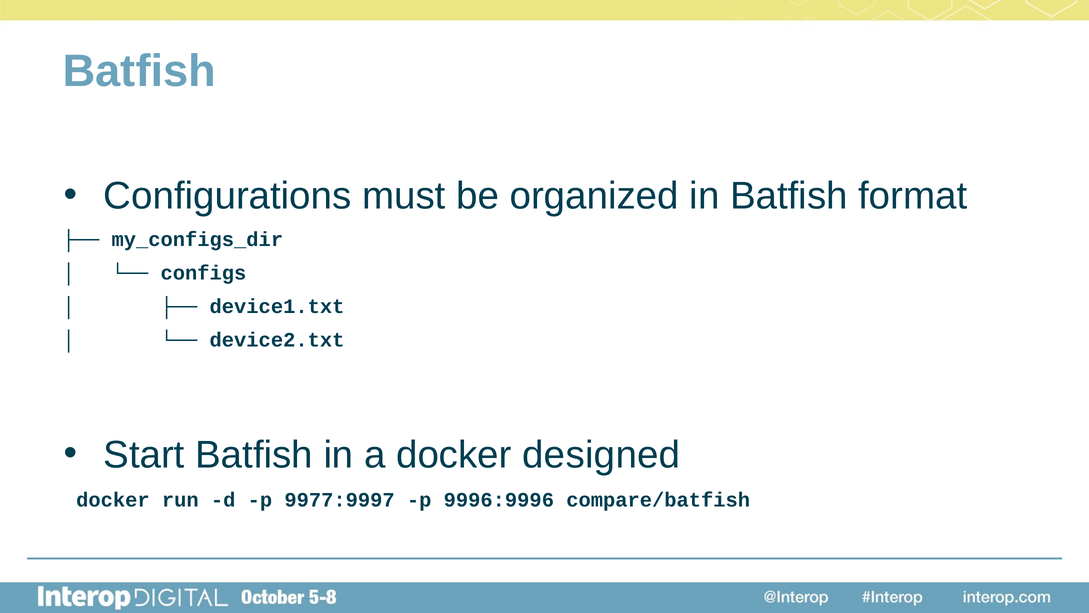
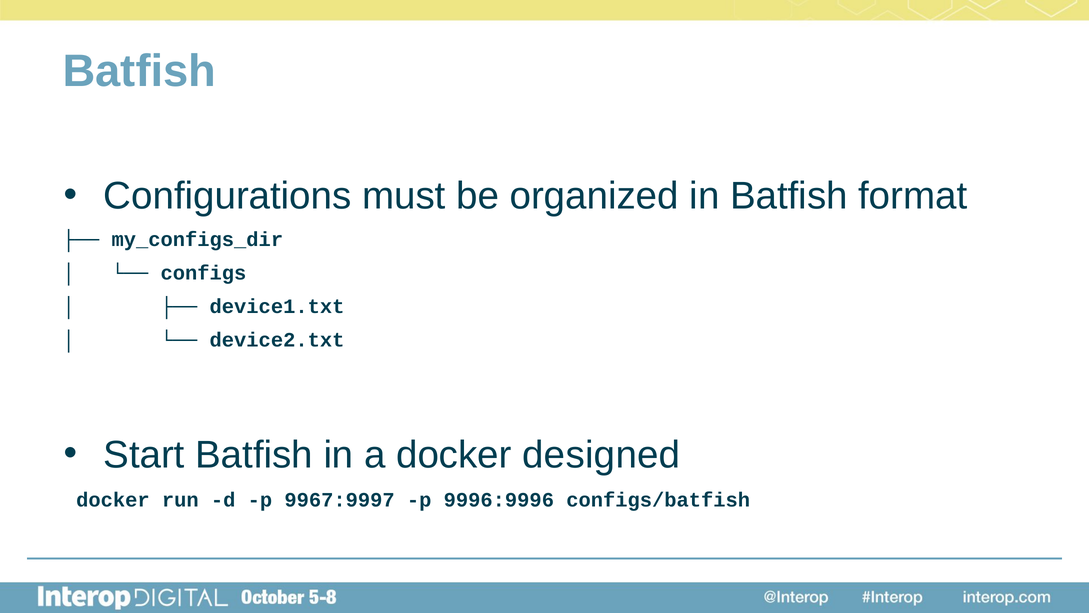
9977:9997: 9977:9997 -> 9967:9997 (340, 500)
compare/batfish: compare/batfish -> configs/batfish (658, 500)
